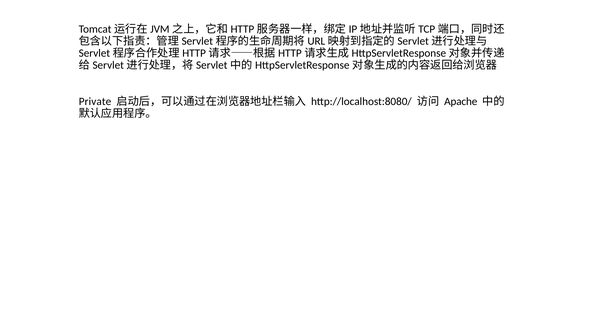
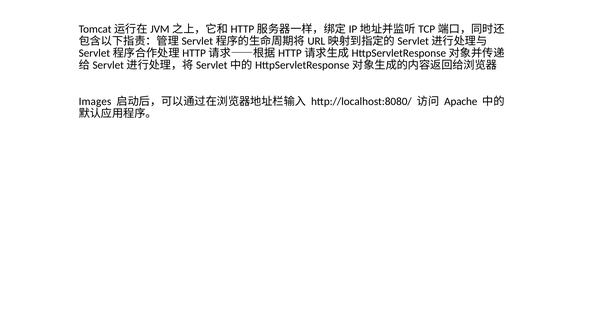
Private: Private -> Images (95, 102)
